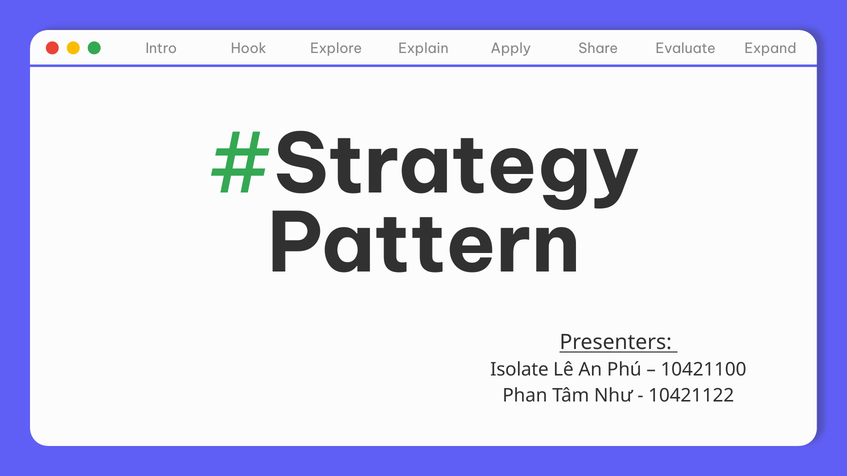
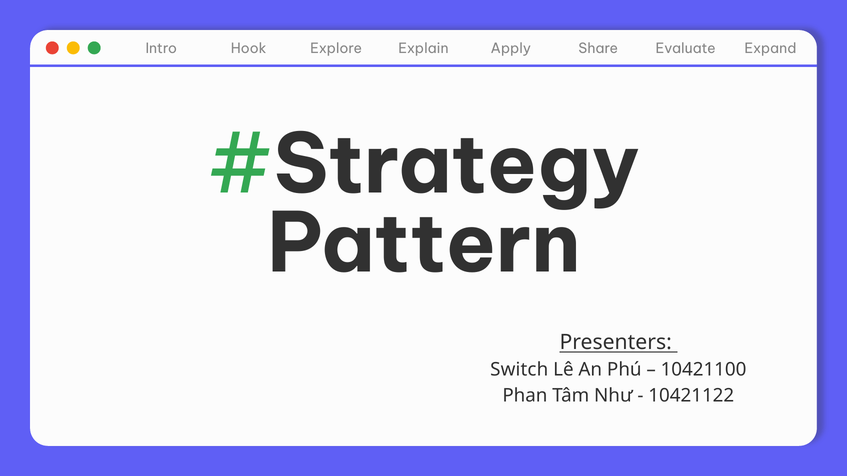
Isolate: Isolate -> Switch (519, 370)
